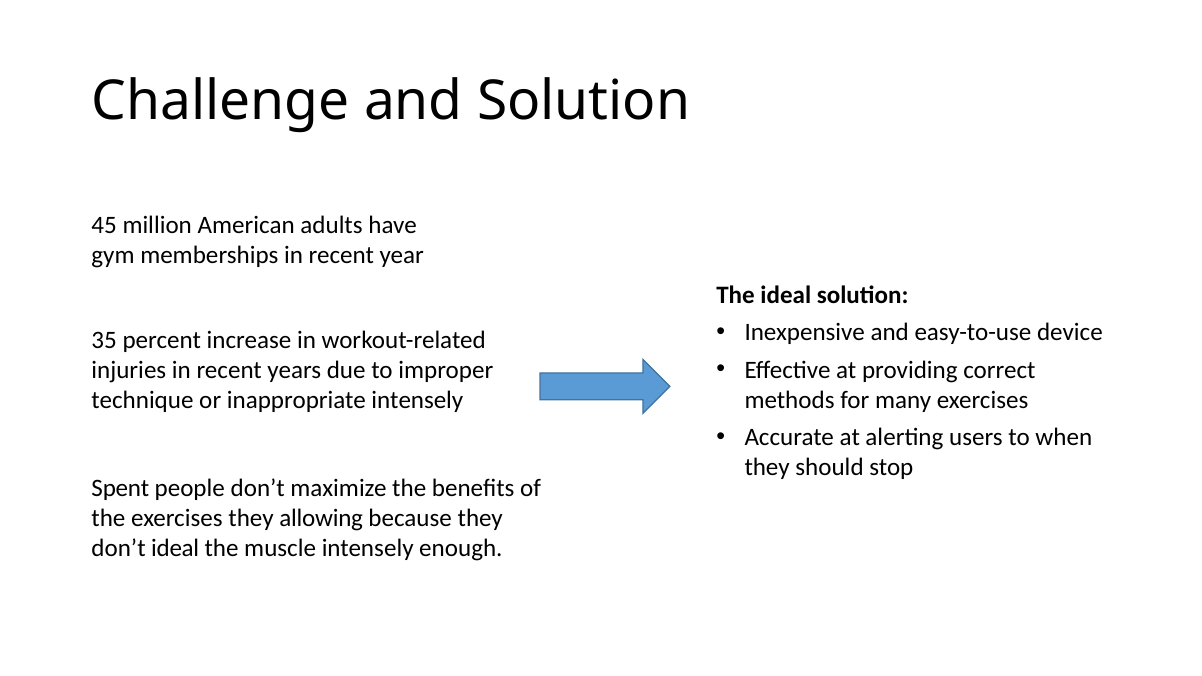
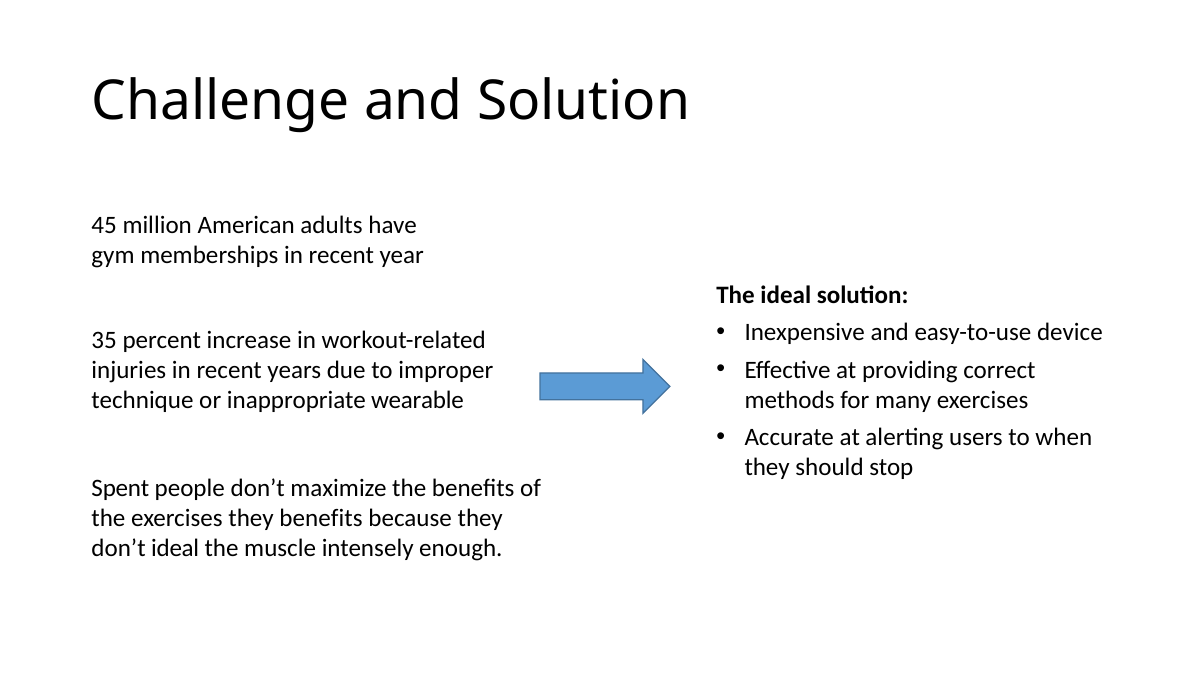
inappropriate intensely: intensely -> wearable (417, 400)
they allowing: allowing -> benefits (321, 519)
